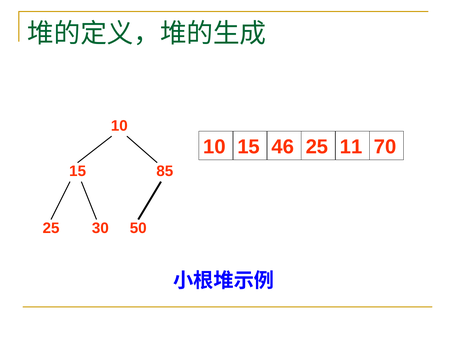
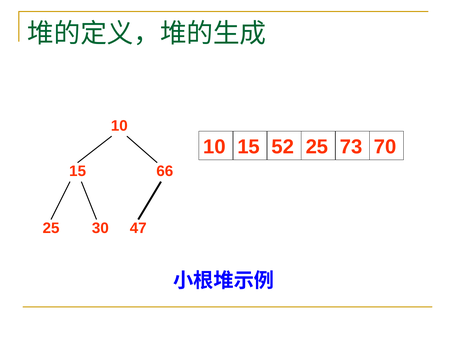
46: 46 -> 52 (283, 147)
11: 11 -> 73 (351, 147)
85: 85 -> 66 (165, 171)
50: 50 -> 47 (138, 228)
